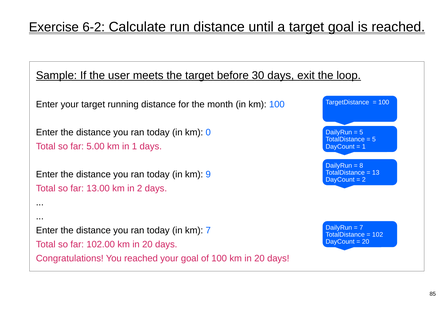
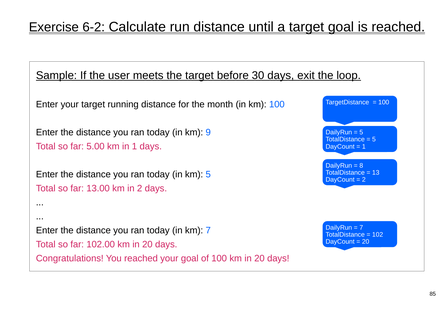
0: 0 -> 9 (208, 132)
km 9: 9 -> 5 (208, 174)
